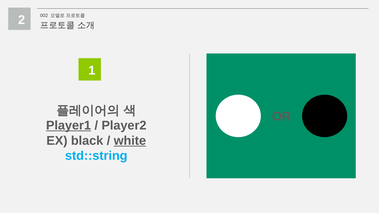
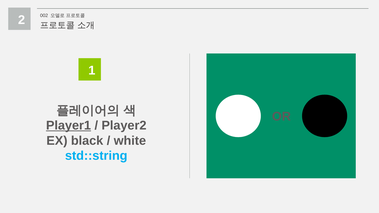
white underline: present -> none (130, 141)
